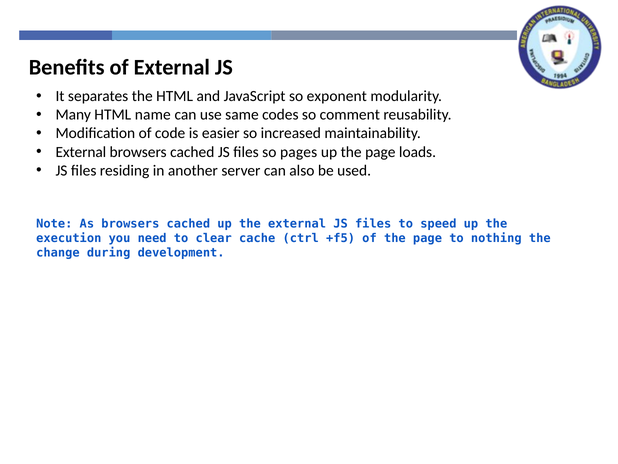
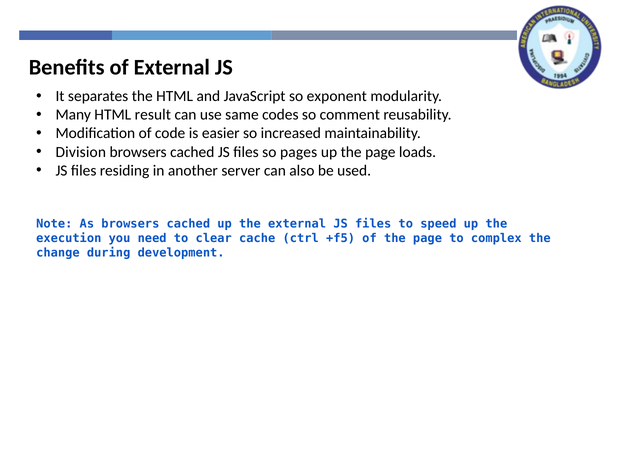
name: name -> result (153, 115)
External: External -> Division (81, 152)
nothing: nothing -> complex (496, 238)
